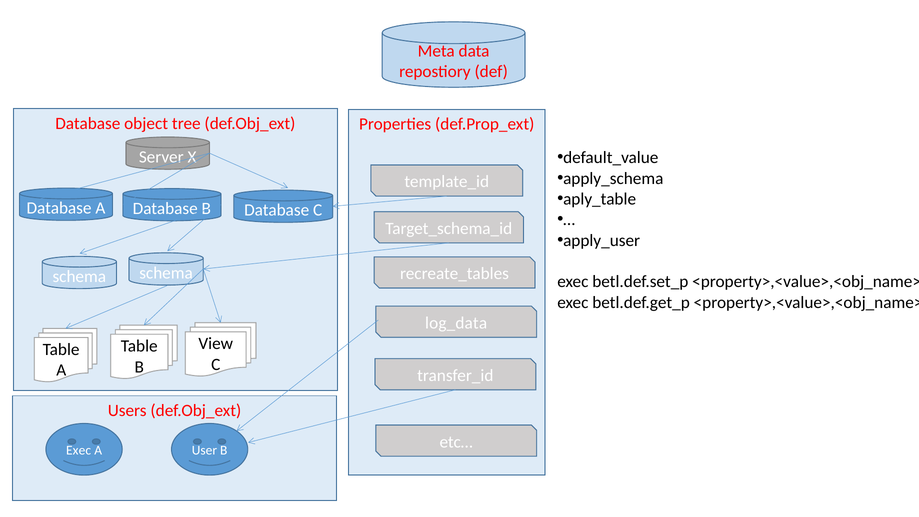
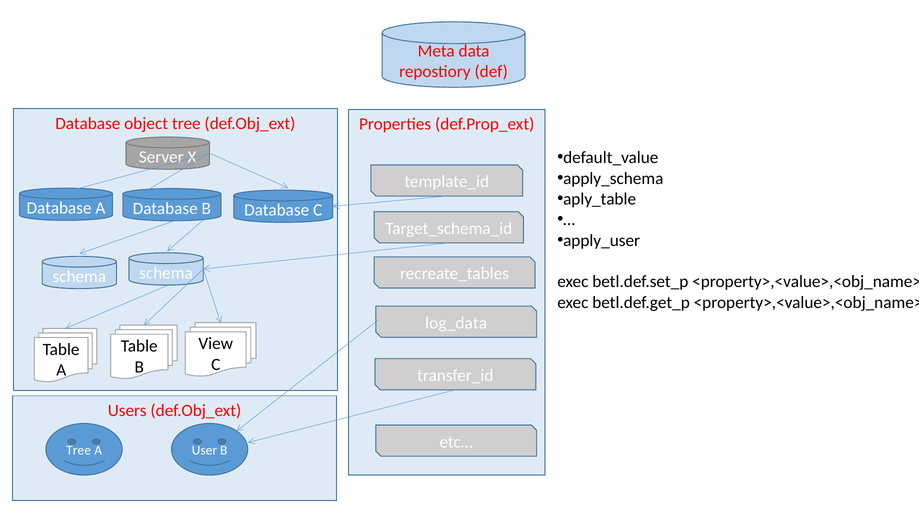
Exec: Exec -> Tree (79, 450)
